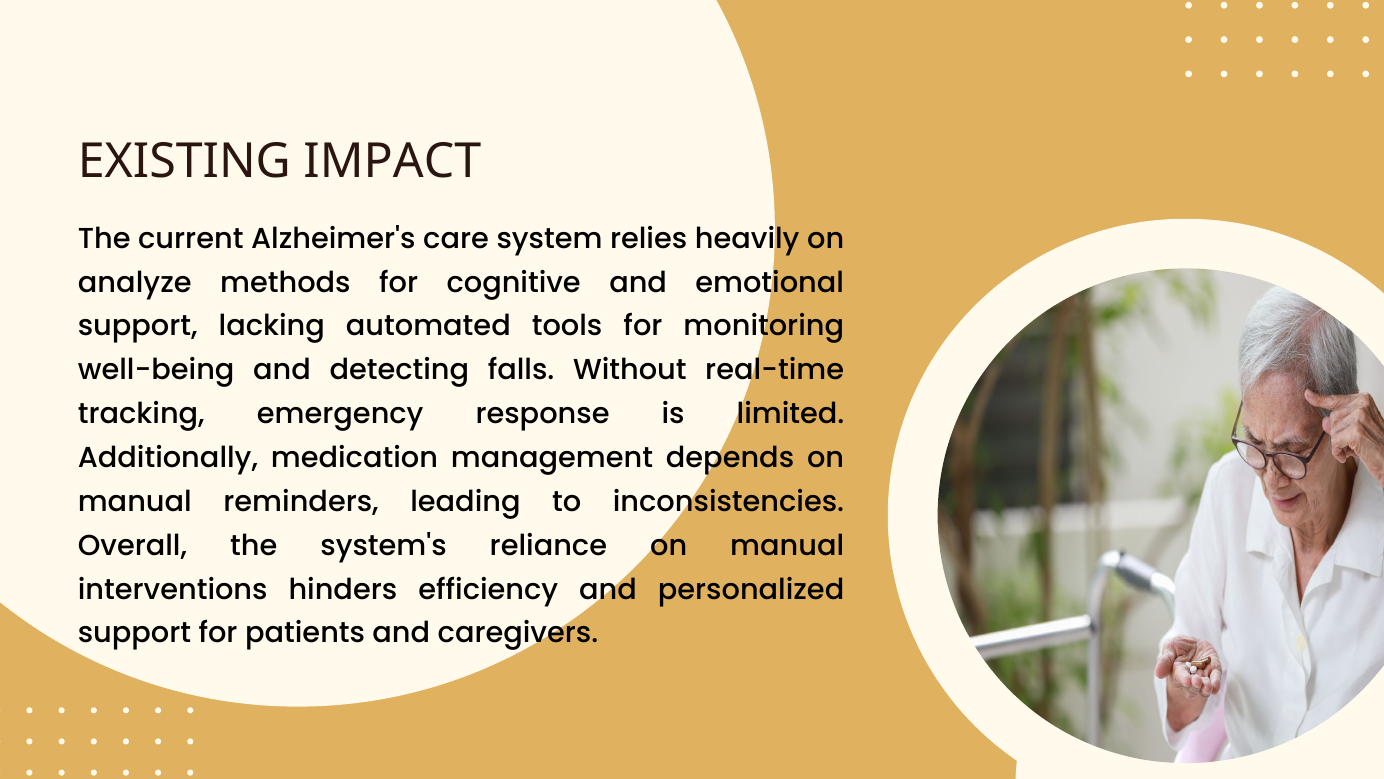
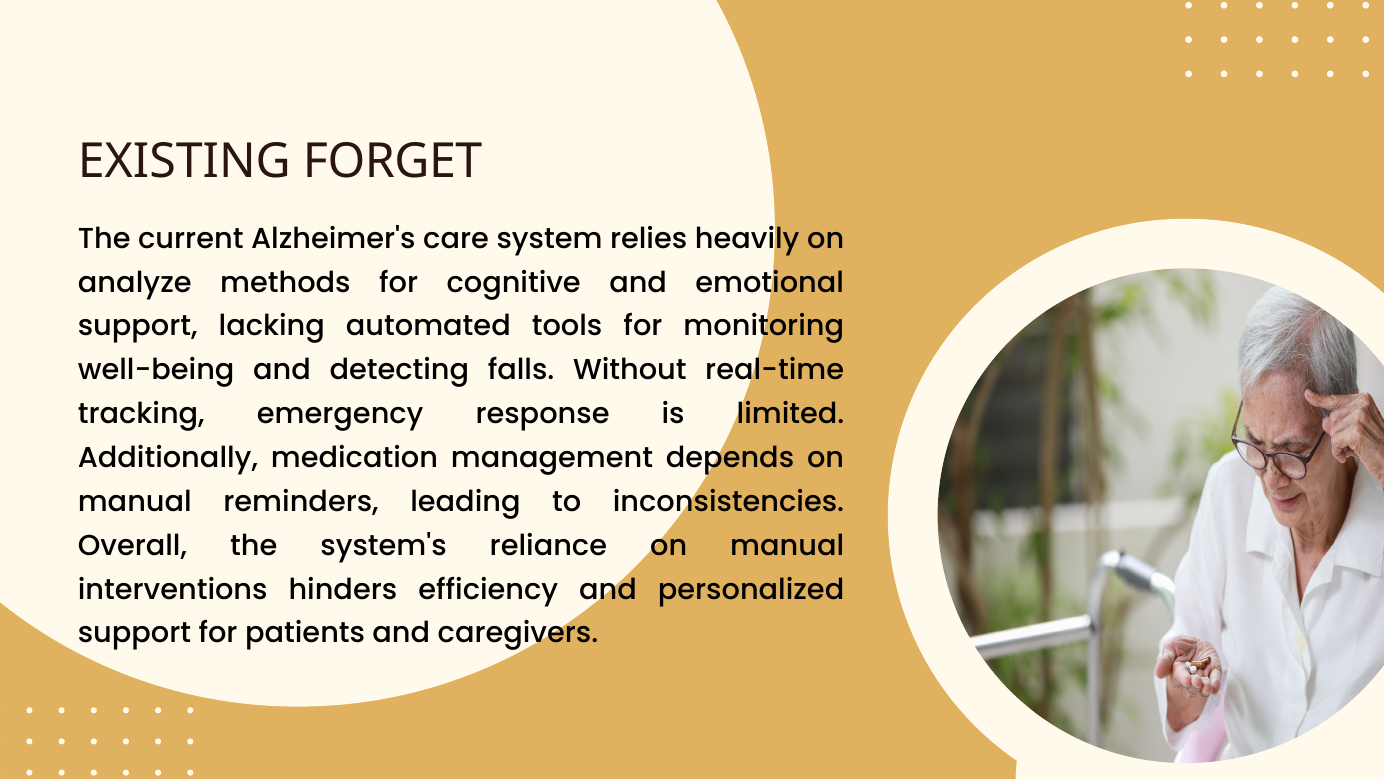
IMPACT: IMPACT -> FORGET (393, 162)
